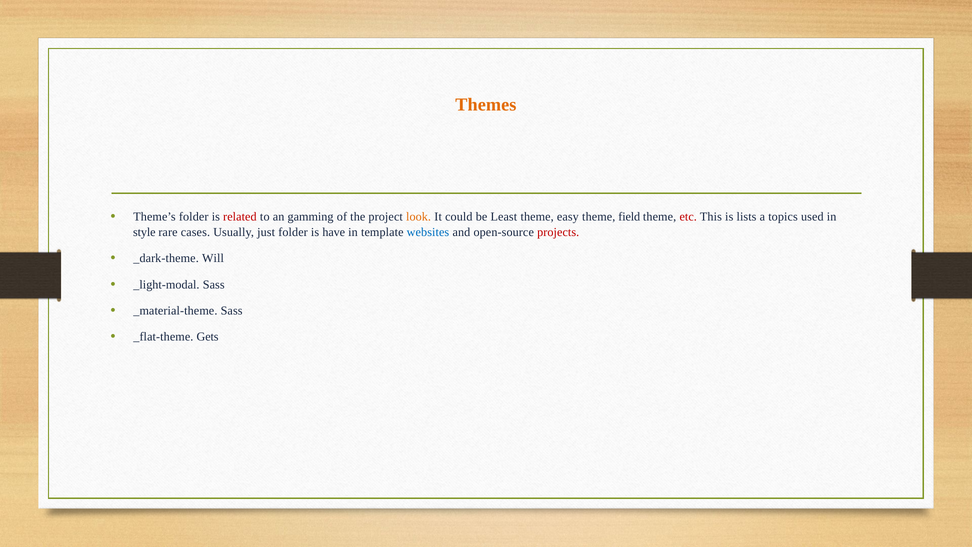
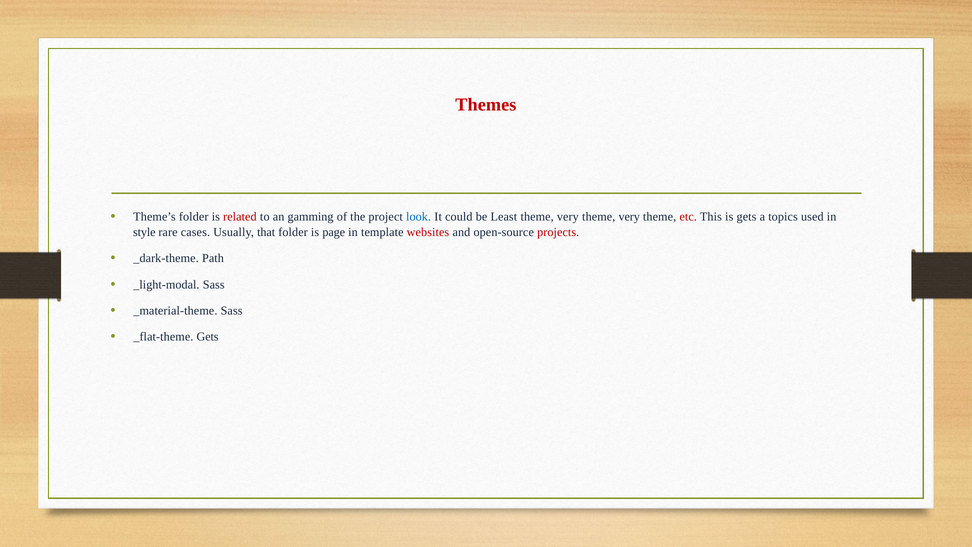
Themes colour: orange -> red (486, 105)
look colour: orange -> blue (419, 217)
easy: easy -> very (568, 217)
field: field -> very (629, 217)
is lists: lists -> gets (746, 217)
just: just -> that (266, 232)
have: have -> page (334, 232)
websites colour: blue -> red (428, 232)
Will: Will -> Path (213, 258)
